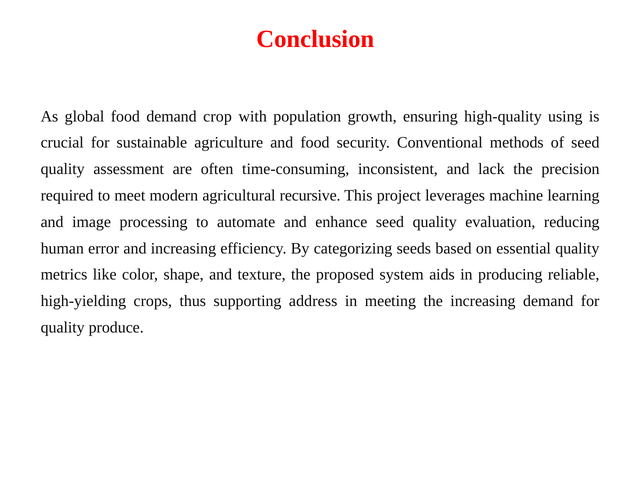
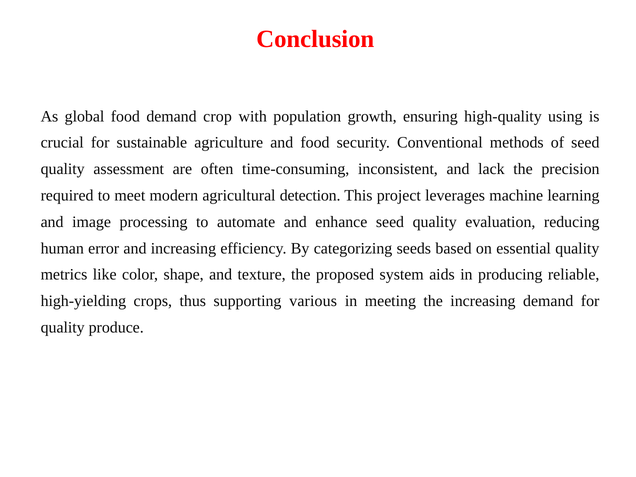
recursive: recursive -> detection (310, 195)
address: address -> various (313, 301)
